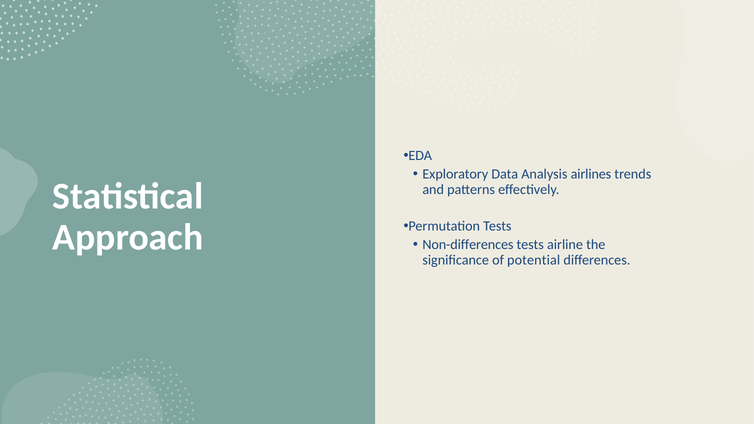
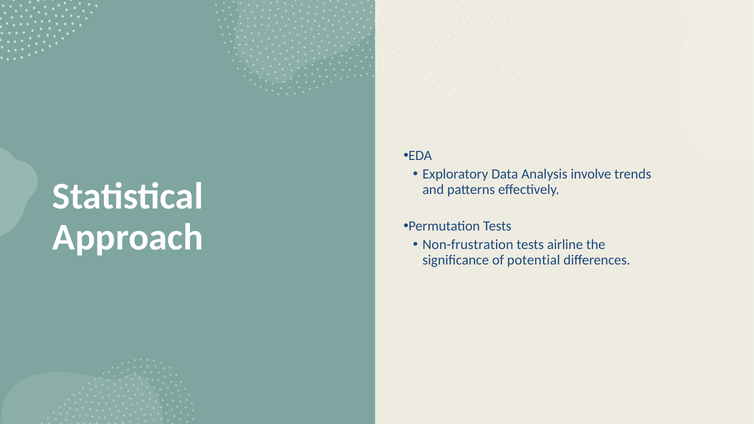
airlines: airlines -> involve (591, 174)
Non-differences: Non-differences -> Non-frustration (468, 245)
